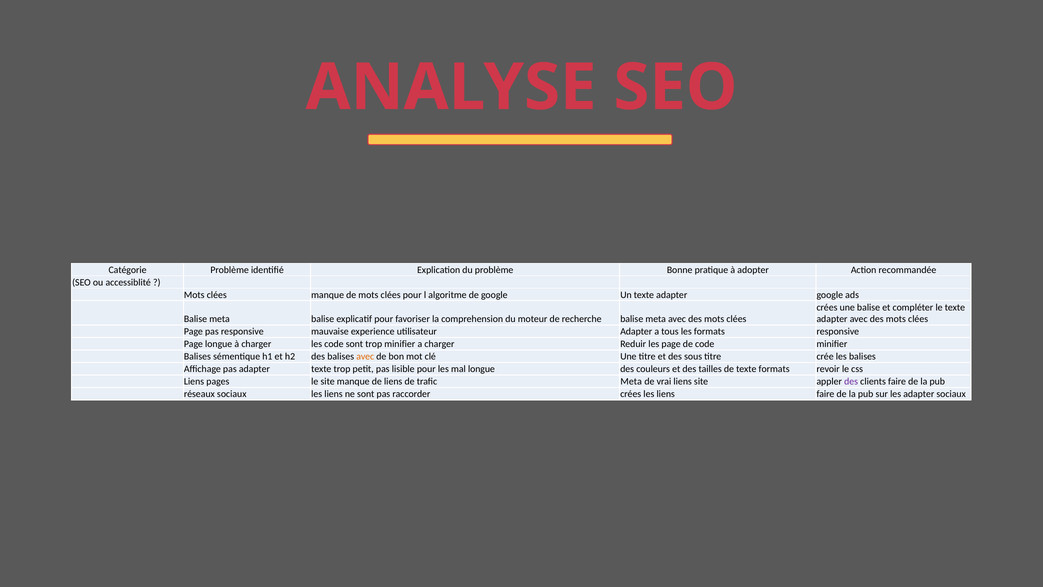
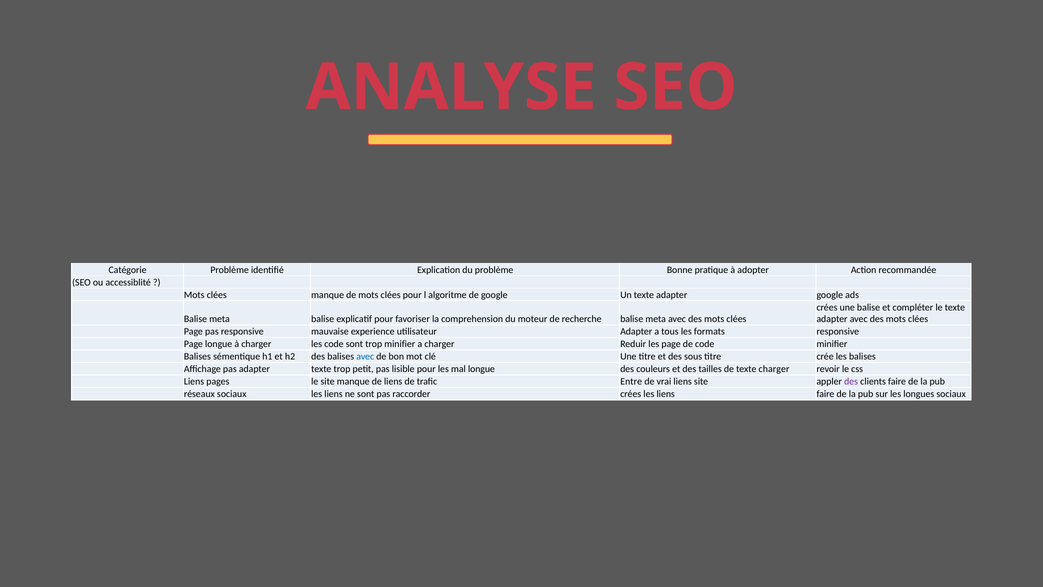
avec colour: orange -> blue (365, 356)
texte formats: formats -> charger (774, 369)
trafic Meta: Meta -> Entre (631, 381)
les adapter: adapter -> longues (919, 394)
